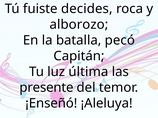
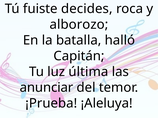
pecó: pecó -> halló (120, 40)
presente: presente -> anunciar (46, 88)
¡Enseñó: ¡Enseñó -> ¡Prueba (51, 104)
